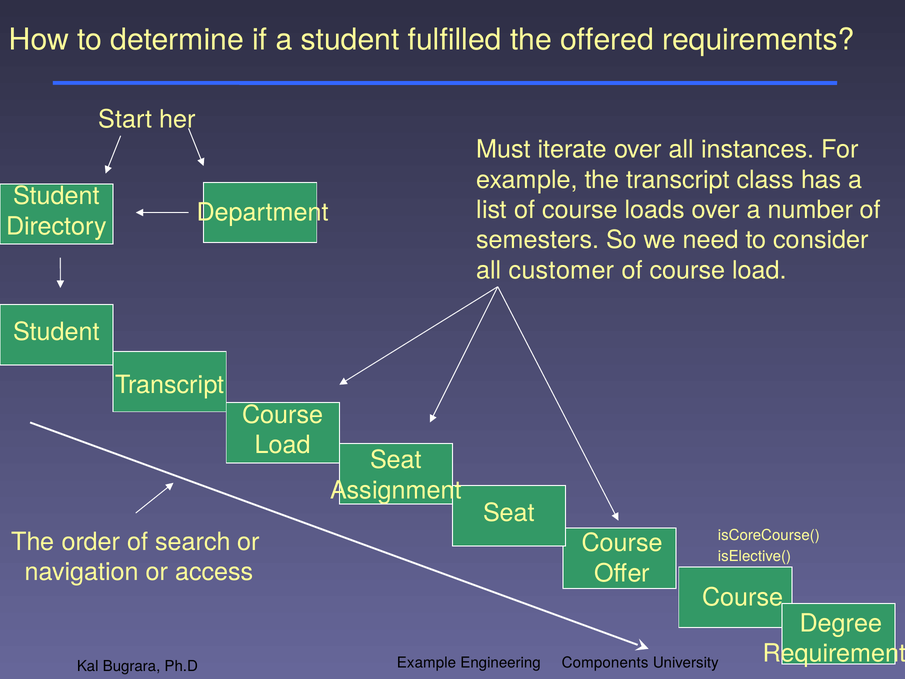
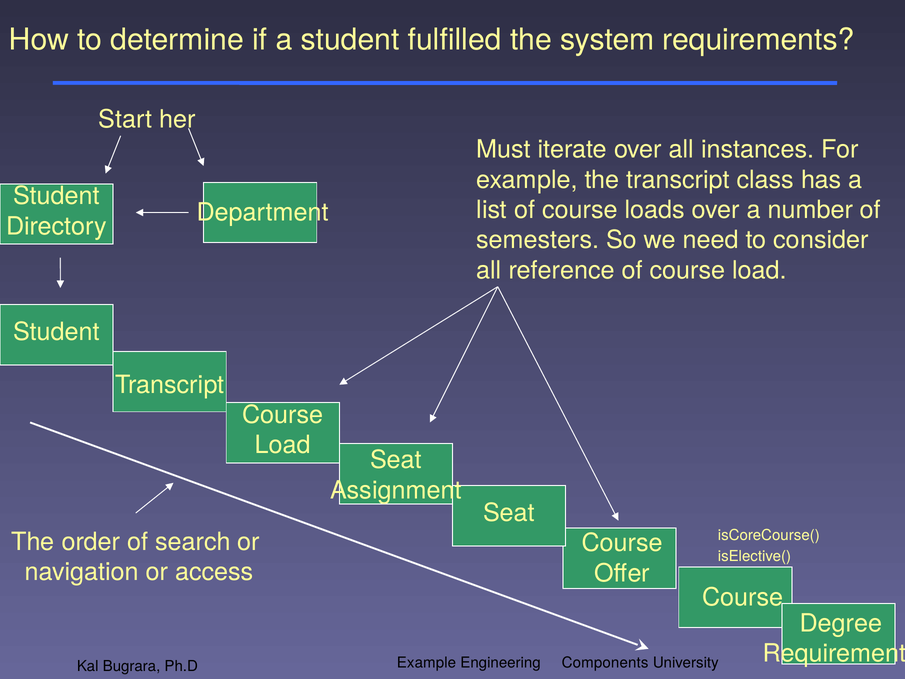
offered: offered -> system (607, 40)
customer: customer -> reference (562, 270)
